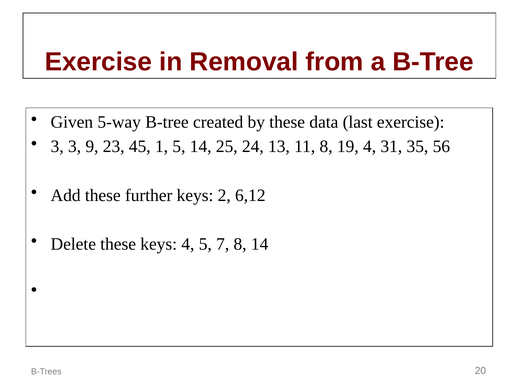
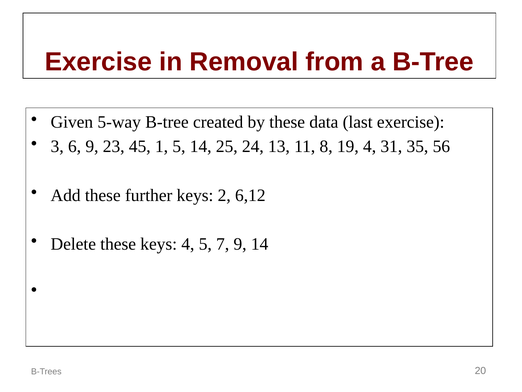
3 3: 3 -> 6 (75, 146)
7 8: 8 -> 9 (240, 244)
